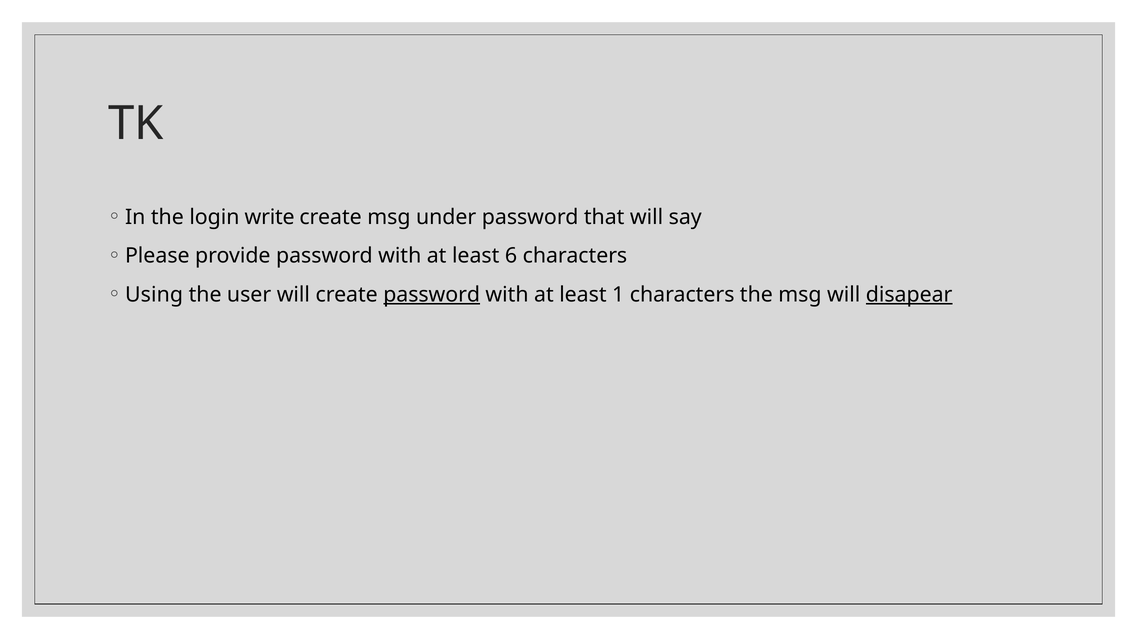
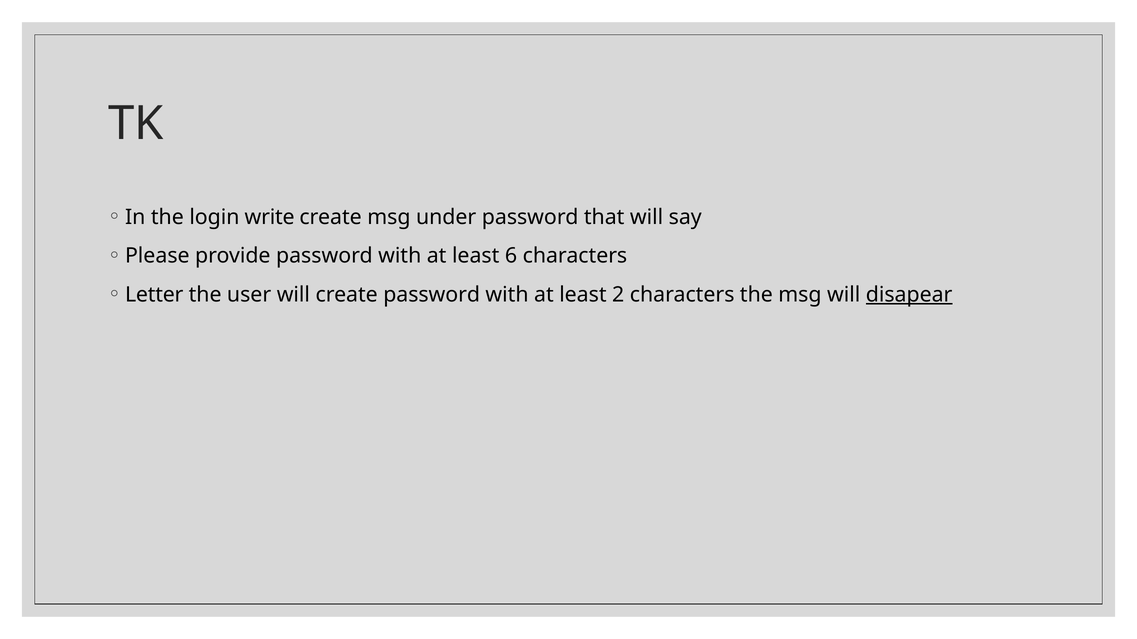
Using: Using -> Letter (154, 295)
password underline: present -> none (432, 295)
1: 1 -> 2 (618, 295)
